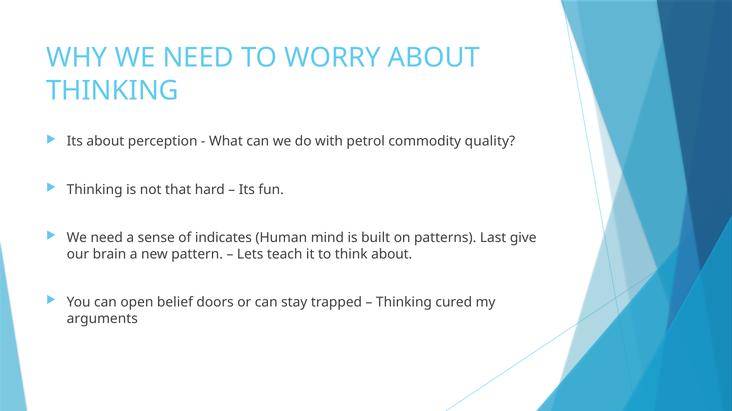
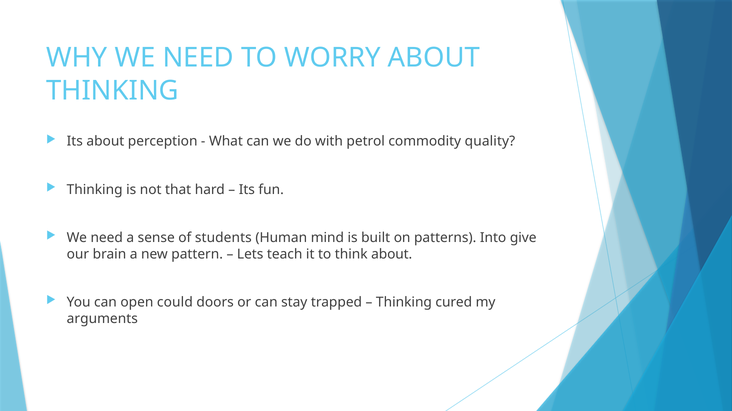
indicates: indicates -> students (223, 238)
Last: Last -> Into (493, 238)
belief: belief -> could (175, 303)
